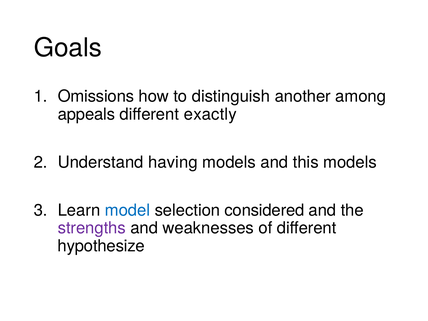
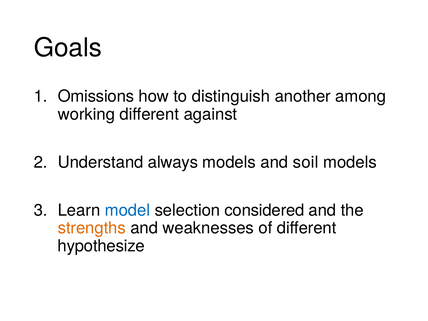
appeals: appeals -> working (86, 114)
exactly: exactly -> against (210, 114)
having: having -> always (173, 162)
this: this -> soil (306, 162)
strengths colour: purple -> orange (92, 228)
